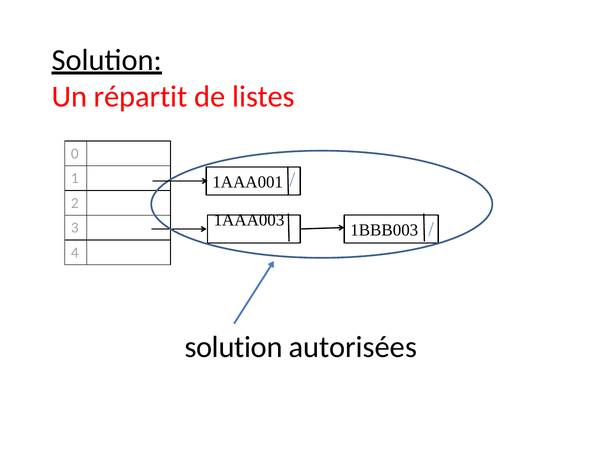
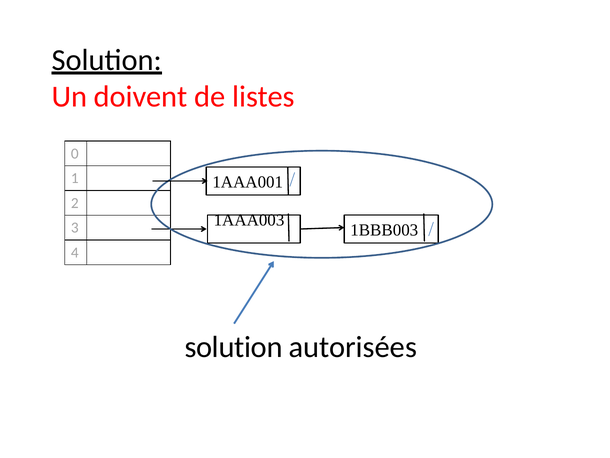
répartit: répartit -> doivent (141, 97)
